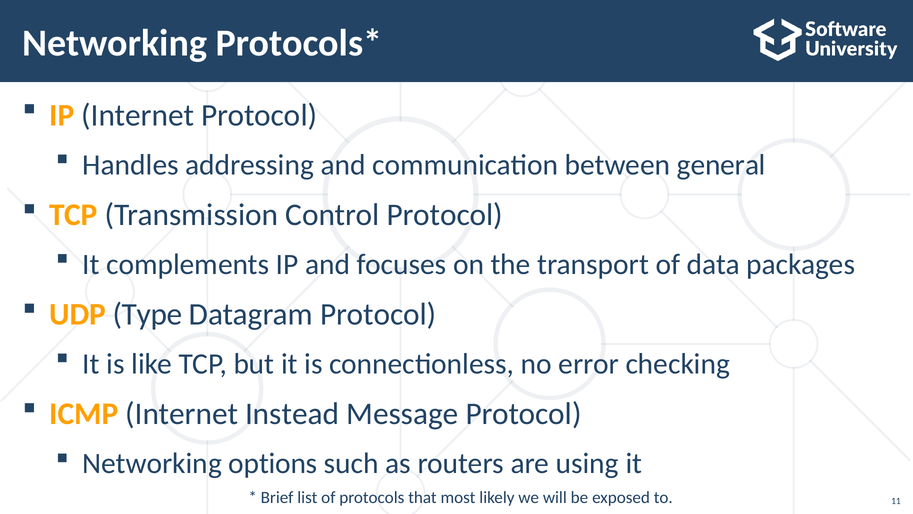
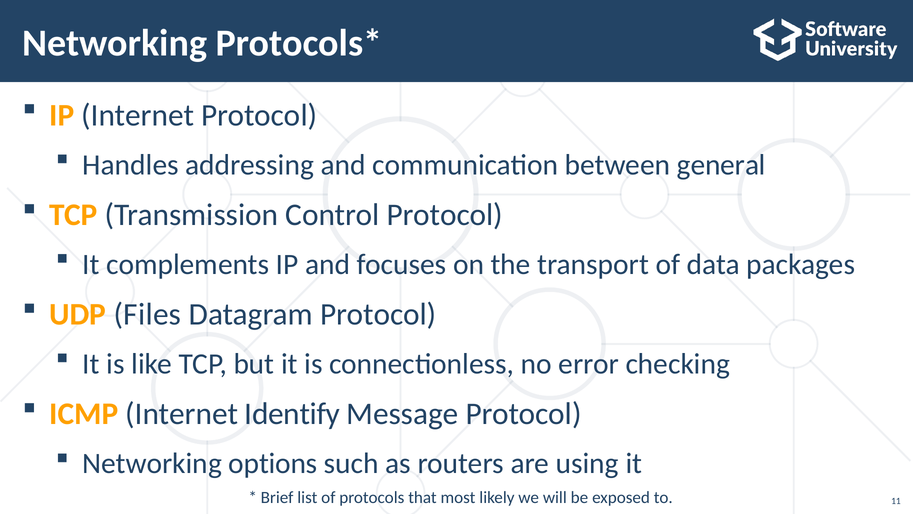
Type: Type -> Files (147, 314)
Instead: Instead -> Identify (292, 414)
